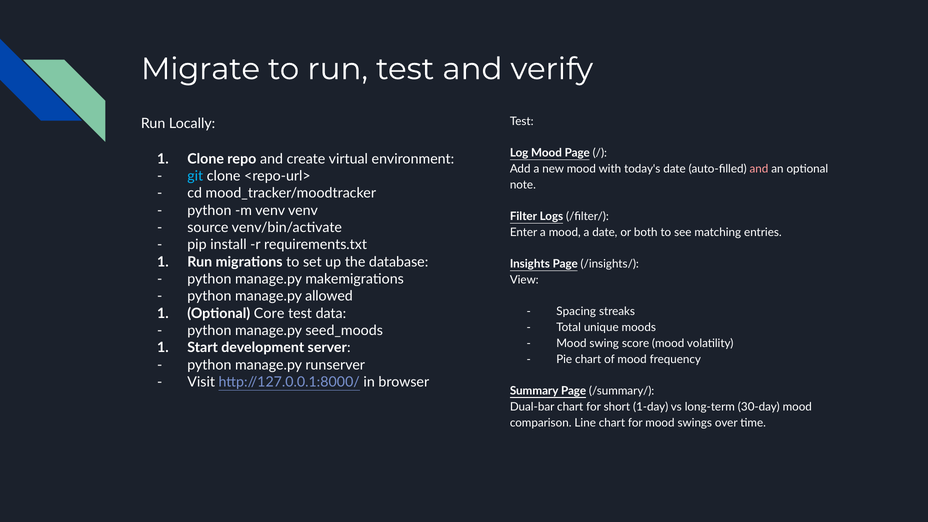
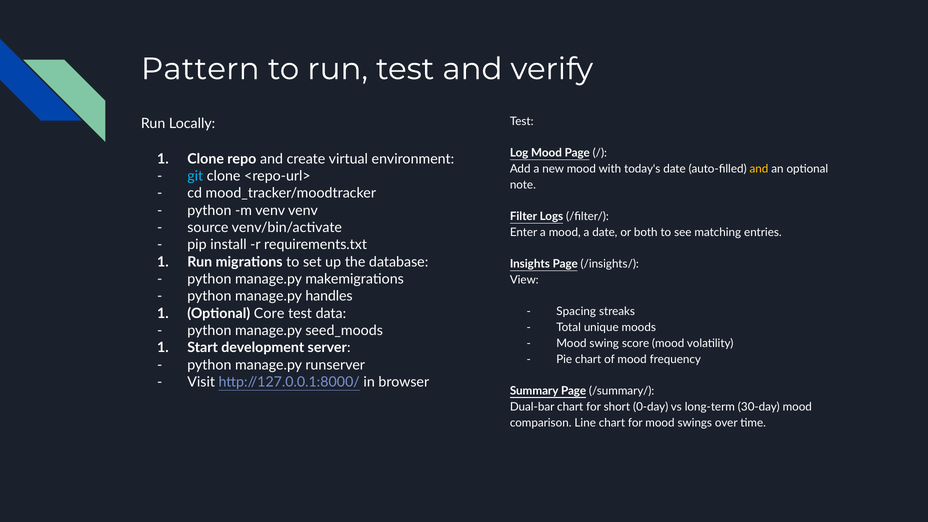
Migrate: Migrate -> Pattern (200, 69)
and colour: pink -> yellow (759, 169)
allowed: allowed -> handles (329, 296)
1-day: 1-day -> 0-day (651, 407)
